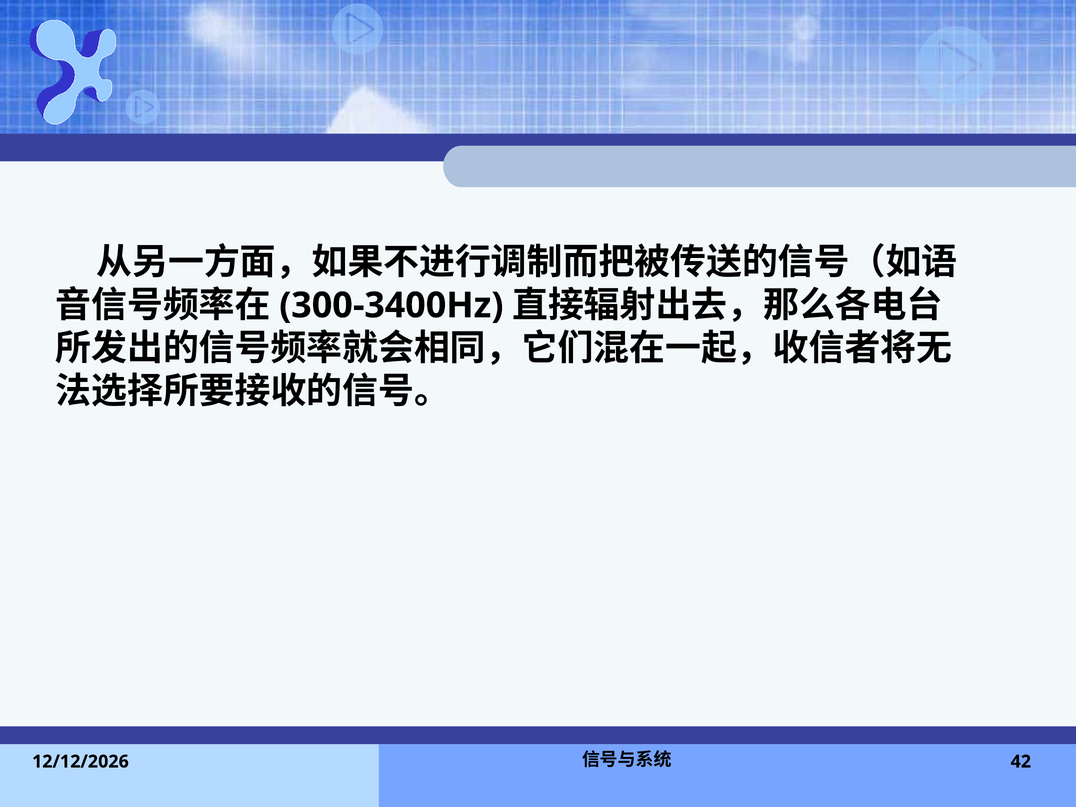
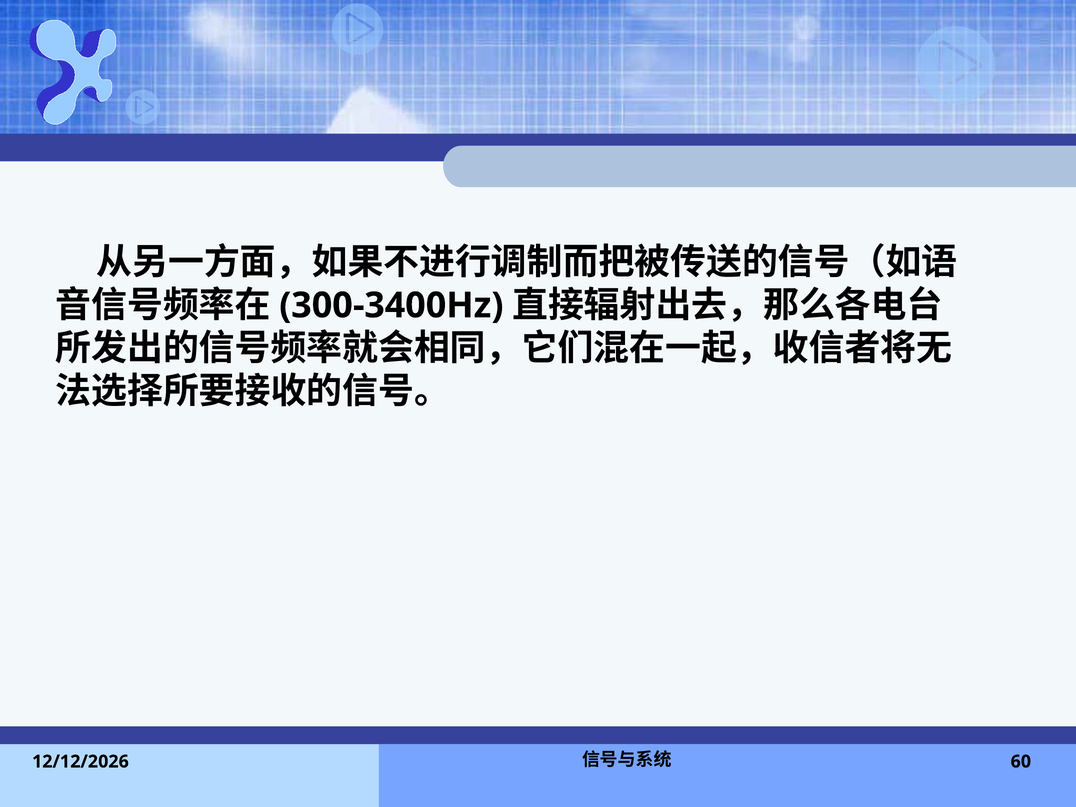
42: 42 -> 60 (1021, 762)
